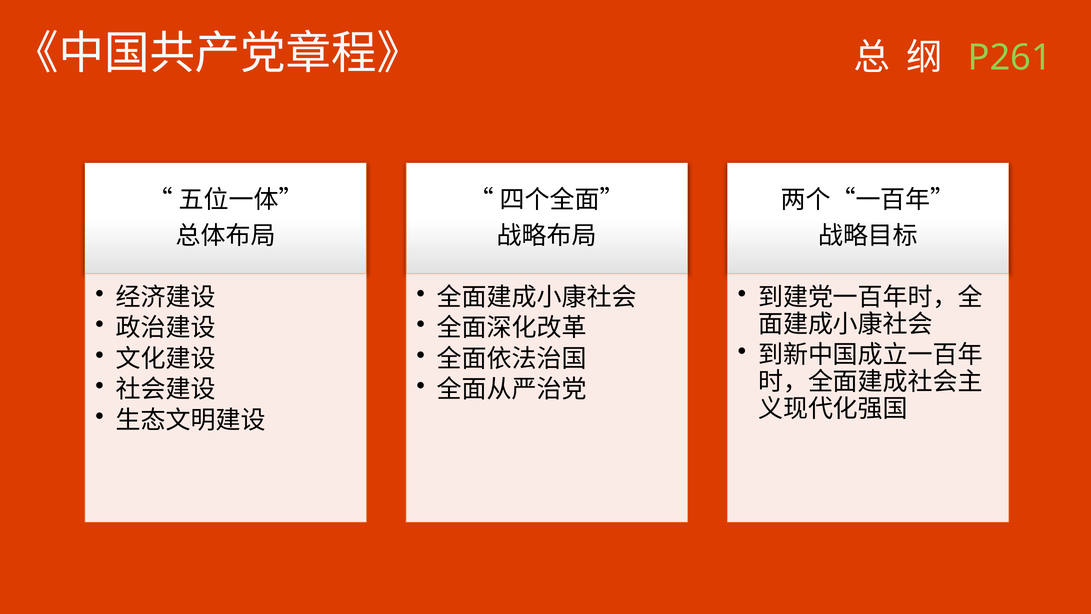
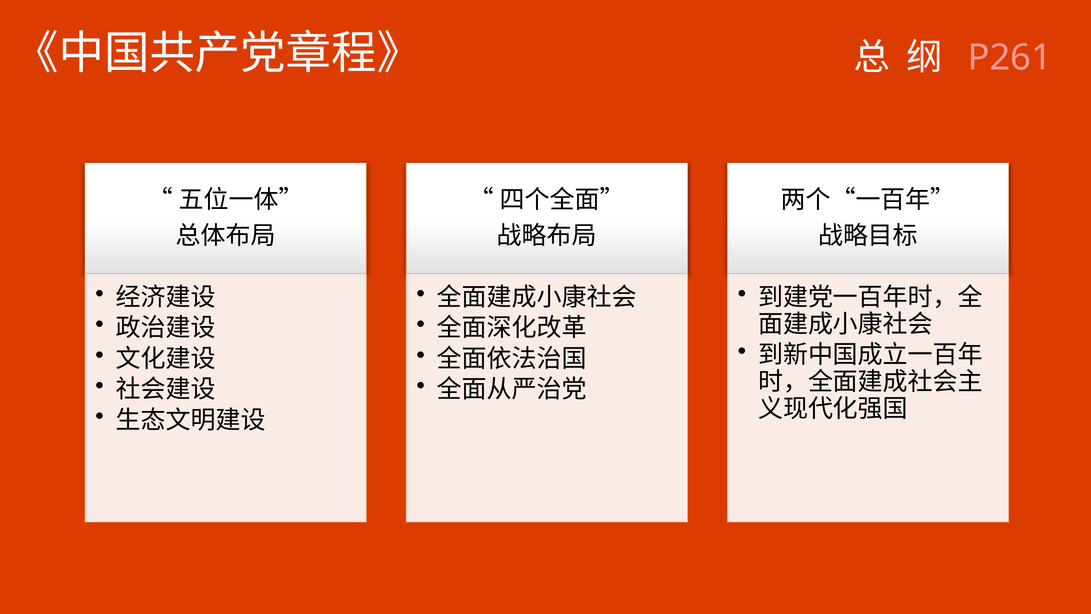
P261 colour: light green -> pink (1010, 58)
